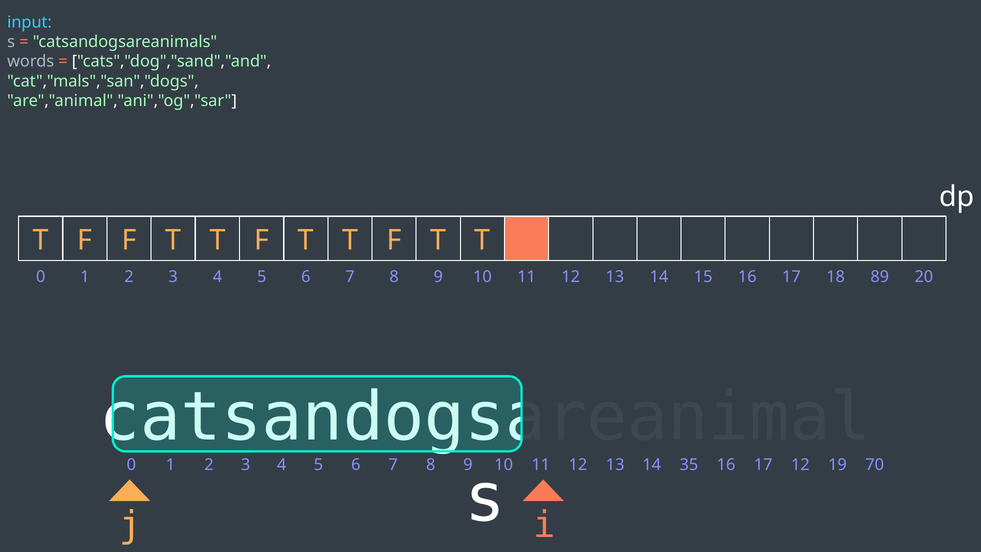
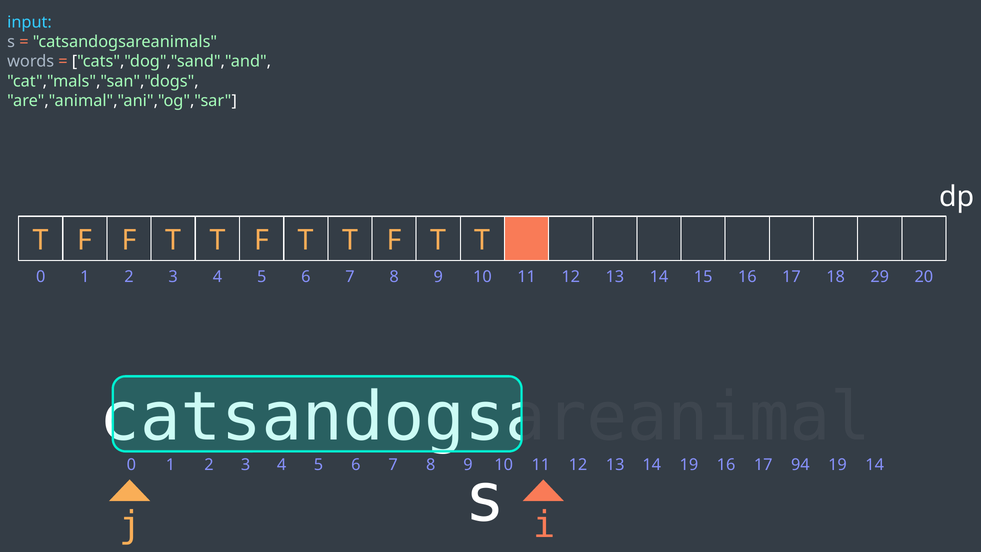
89: 89 -> 29 (880, 277)
14 35: 35 -> 19 (689, 465)
17 12: 12 -> 94 (800, 465)
3 70: 70 -> 14 (875, 465)
